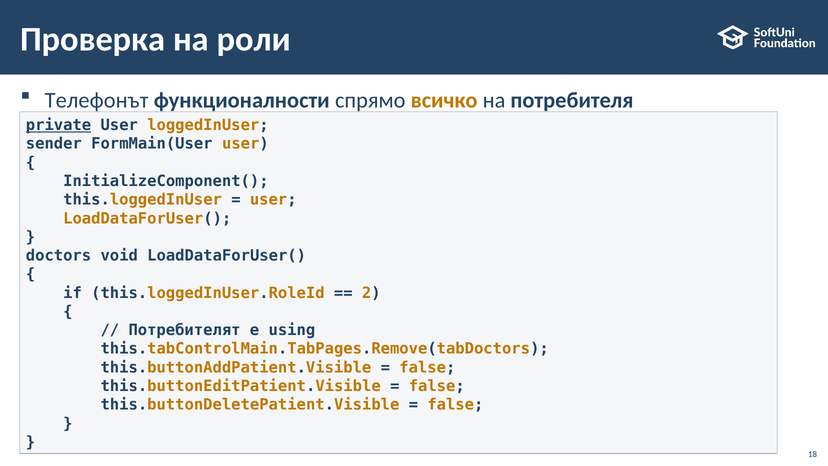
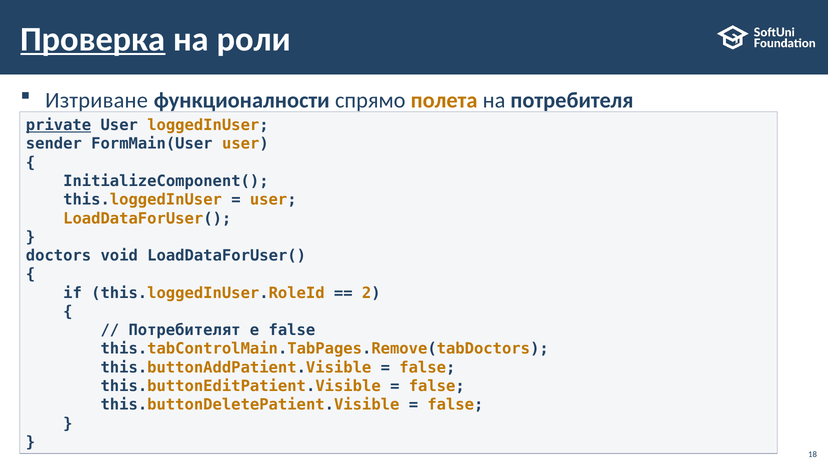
Проверка underline: none -> present (93, 39)
Телефонът: Телефонът -> Изтриване (97, 100)
всичко: всичко -> полета (444, 100)
е using: using -> false (292, 330)
